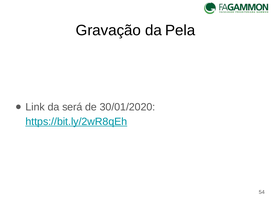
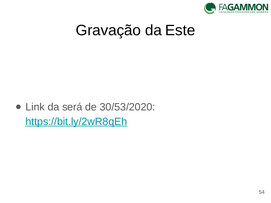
Pela: Pela -> Este (180, 30)
30/01/2020: 30/01/2020 -> 30/53/2020 (127, 107)
